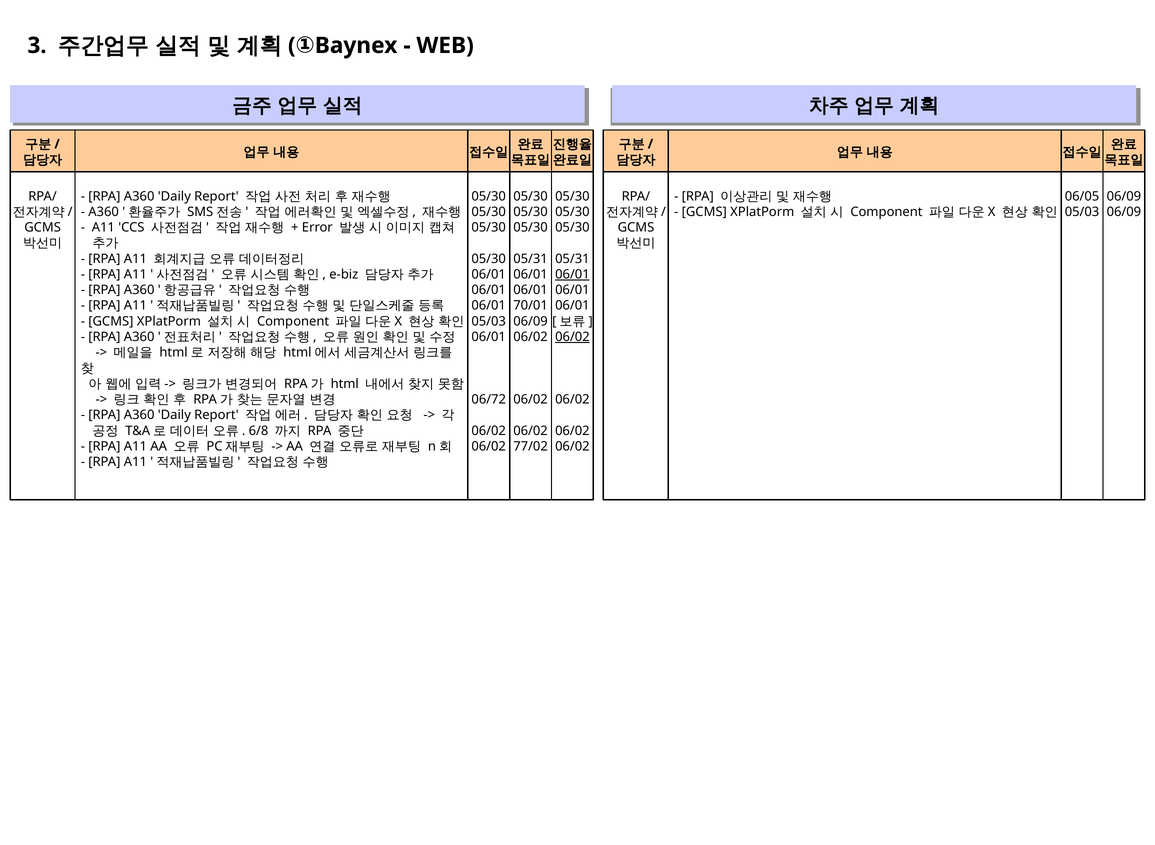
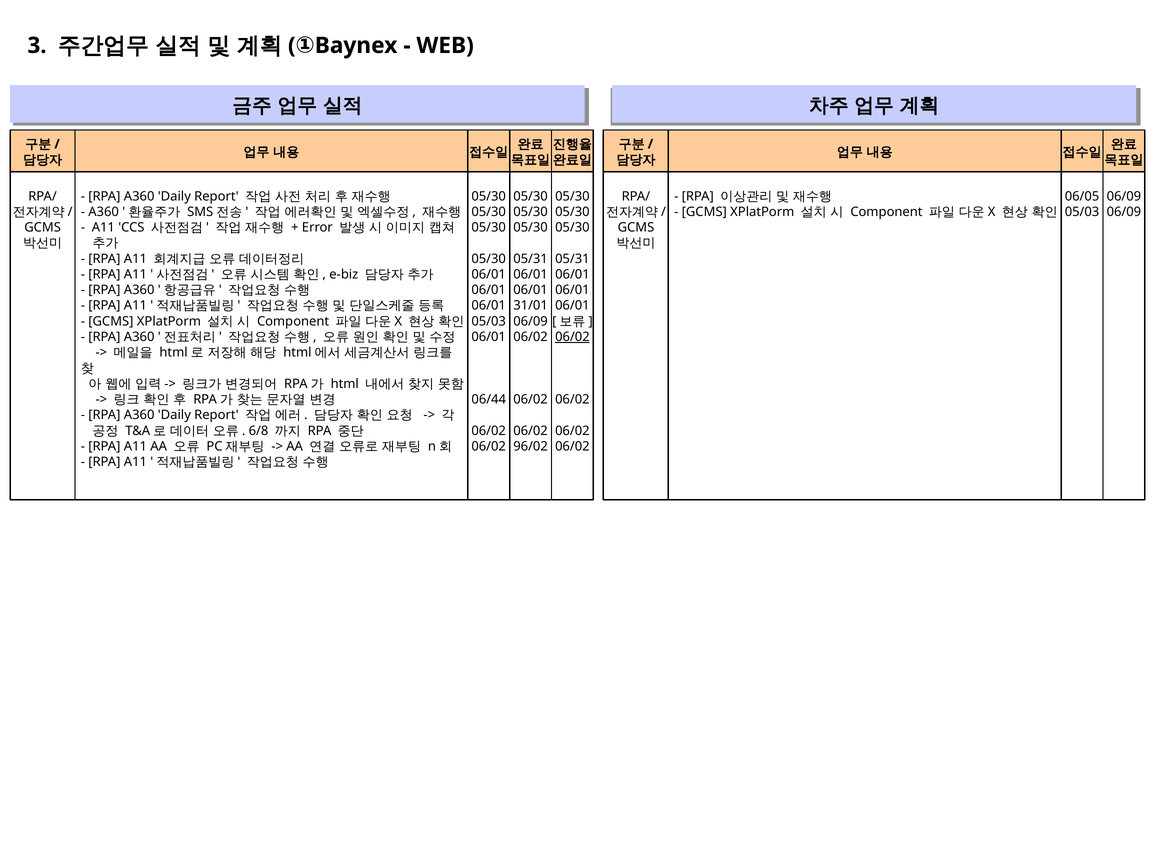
06/01 underline: present -> none (572, 274)
70/01: 70/01 -> 31/01 (531, 306)
06/72: 06/72 -> 06/44 (489, 399)
77/02: 77/02 -> 96/02 (531, 446)
